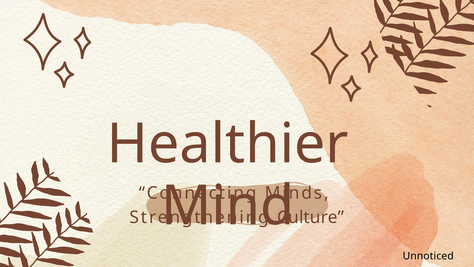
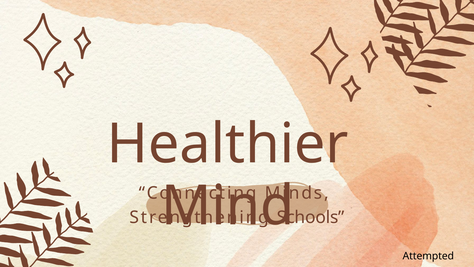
Culture: Culture -> Schools (311, 217)
Unnoticed: Unnoticed -> Attempted (428, 256)
